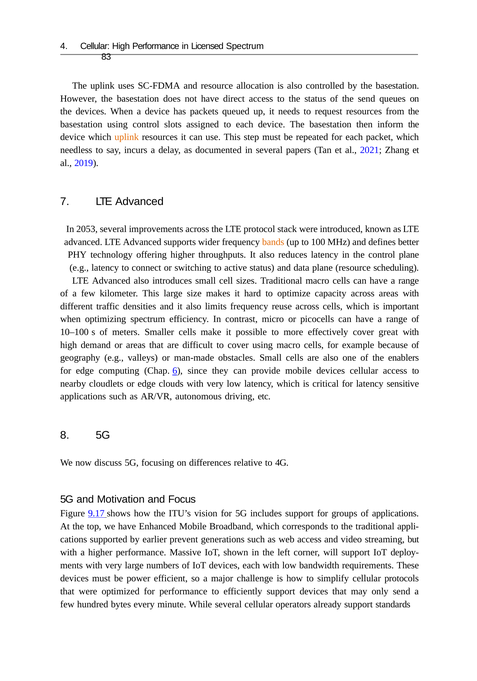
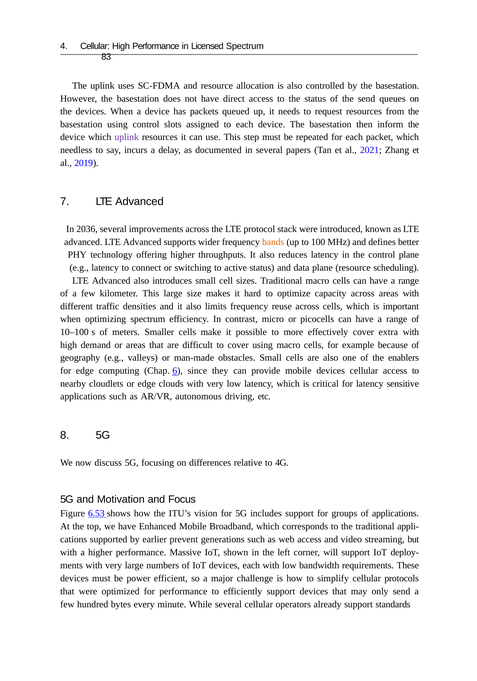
uplink colour: orange -> purple (127, 137)
2053: 2053 -> 2036 (87, 229)
great: great -> extra (388, 333)
9.17: 9.17 -> 6.53 (96, 514)
